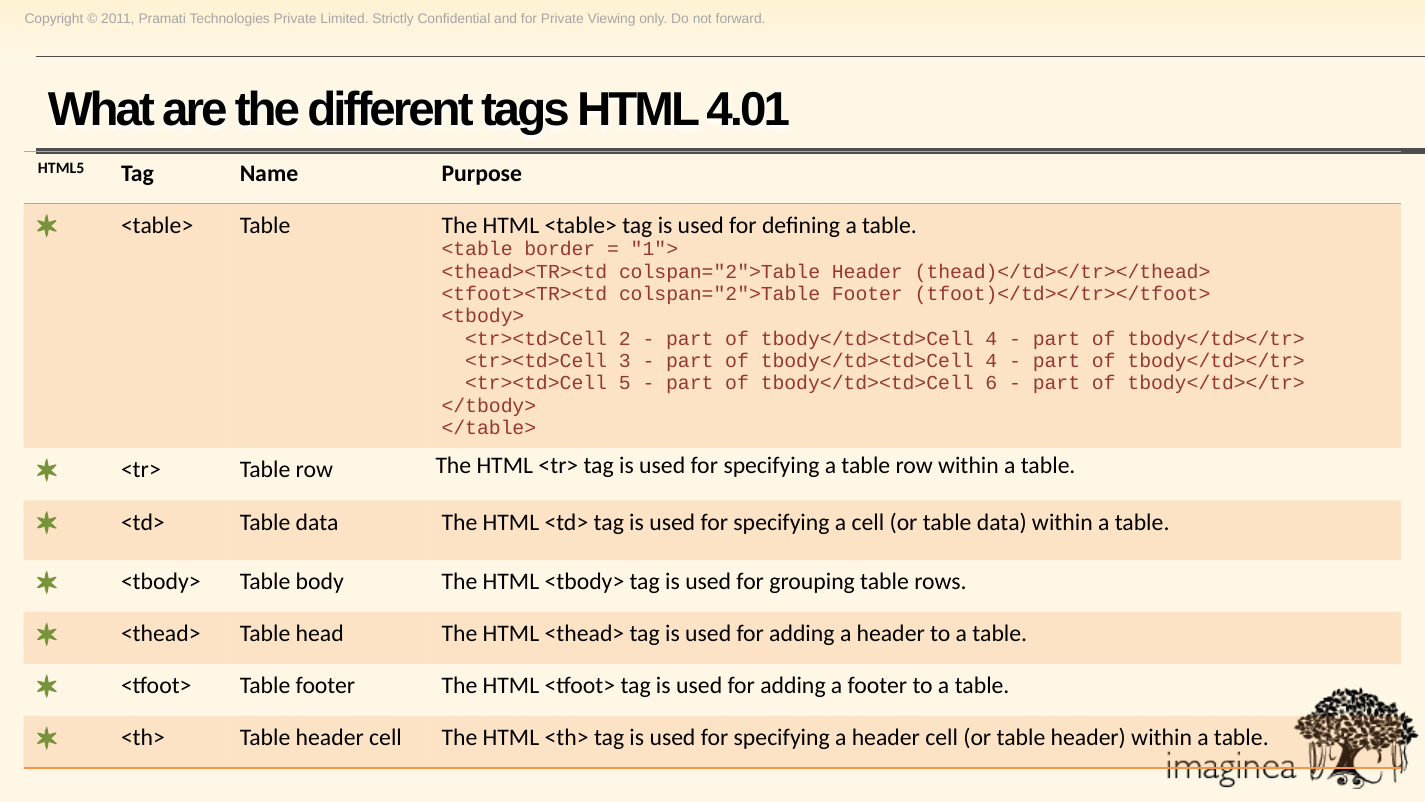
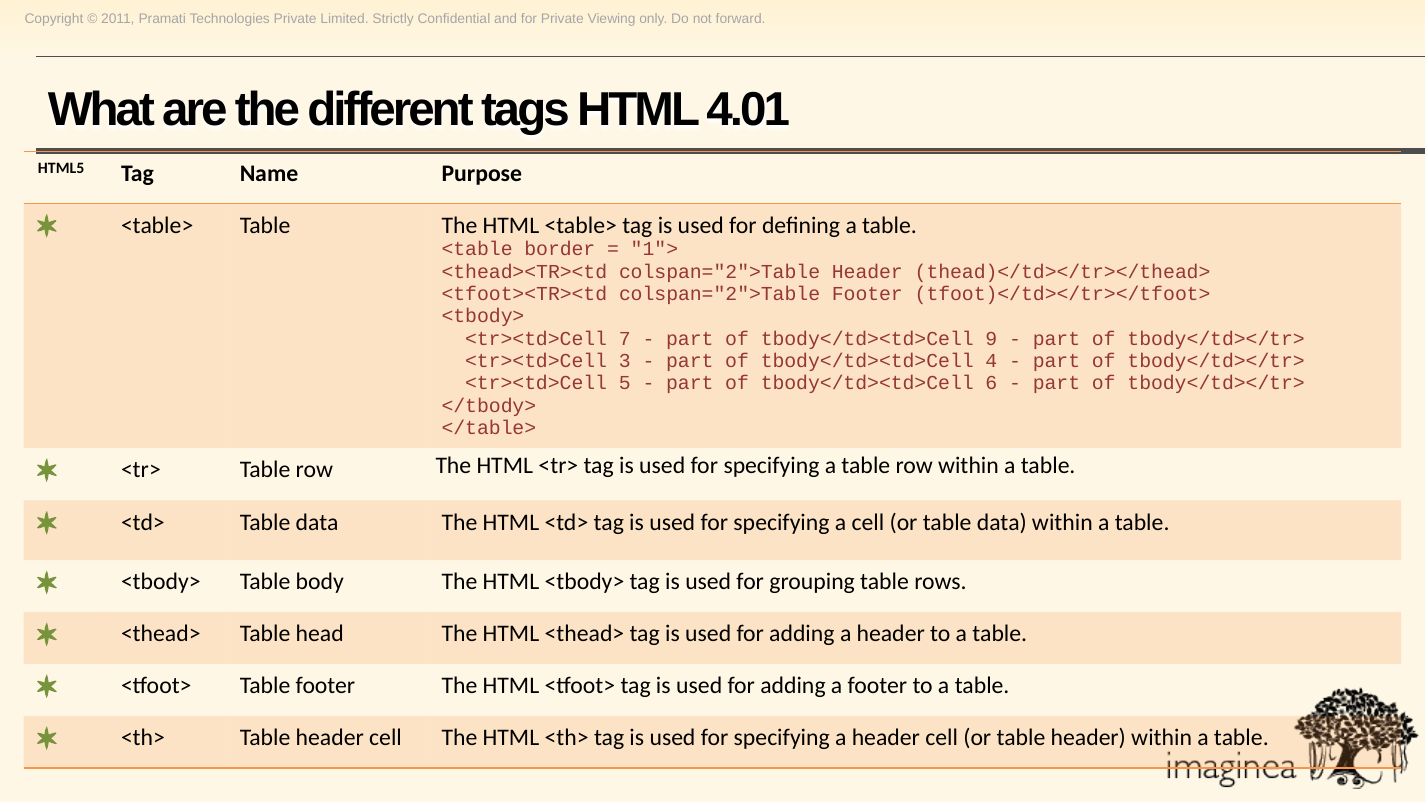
2: 2 -> 7 (625, 339)
4: 4 -> 9 (991, 339)
